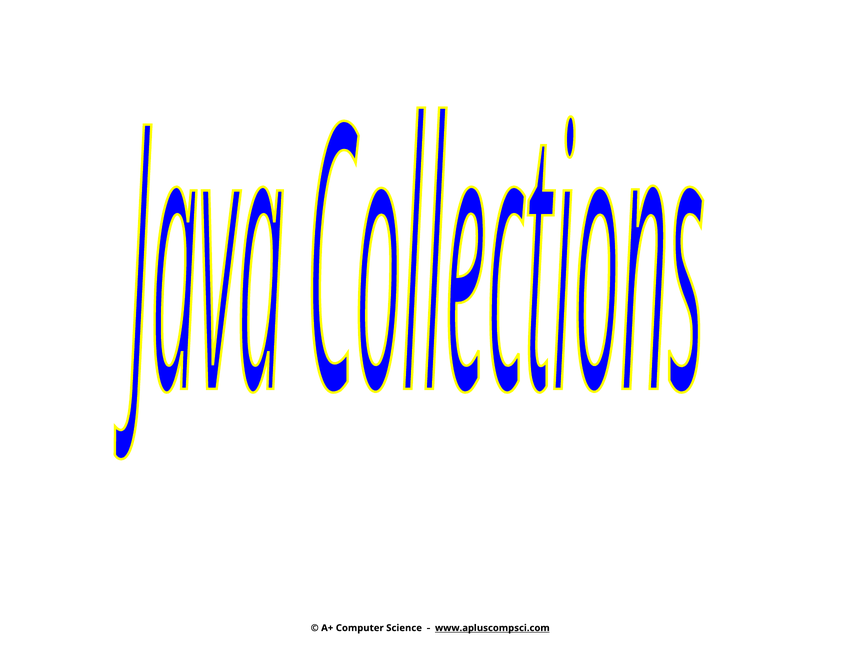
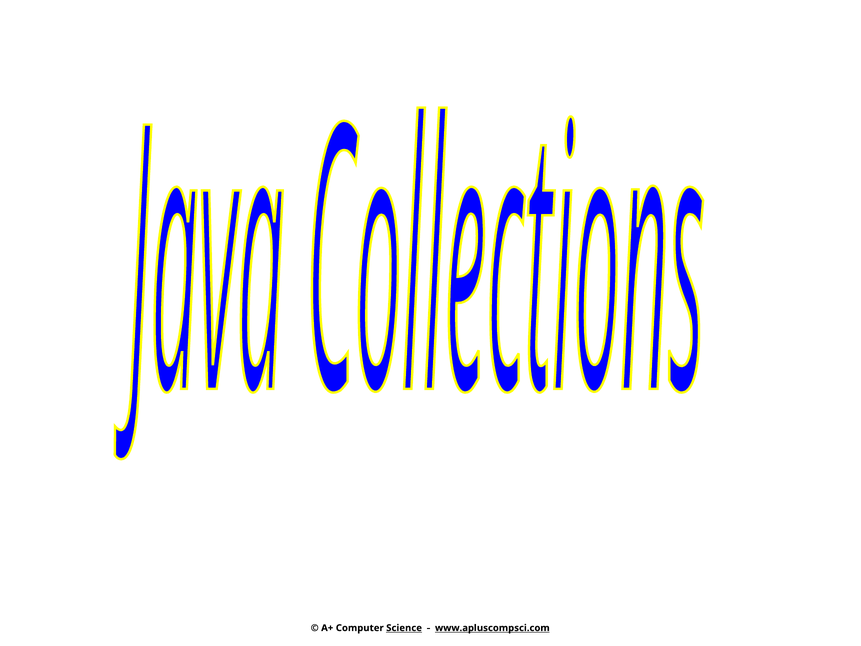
Science underline: none -> present (404, 628)
